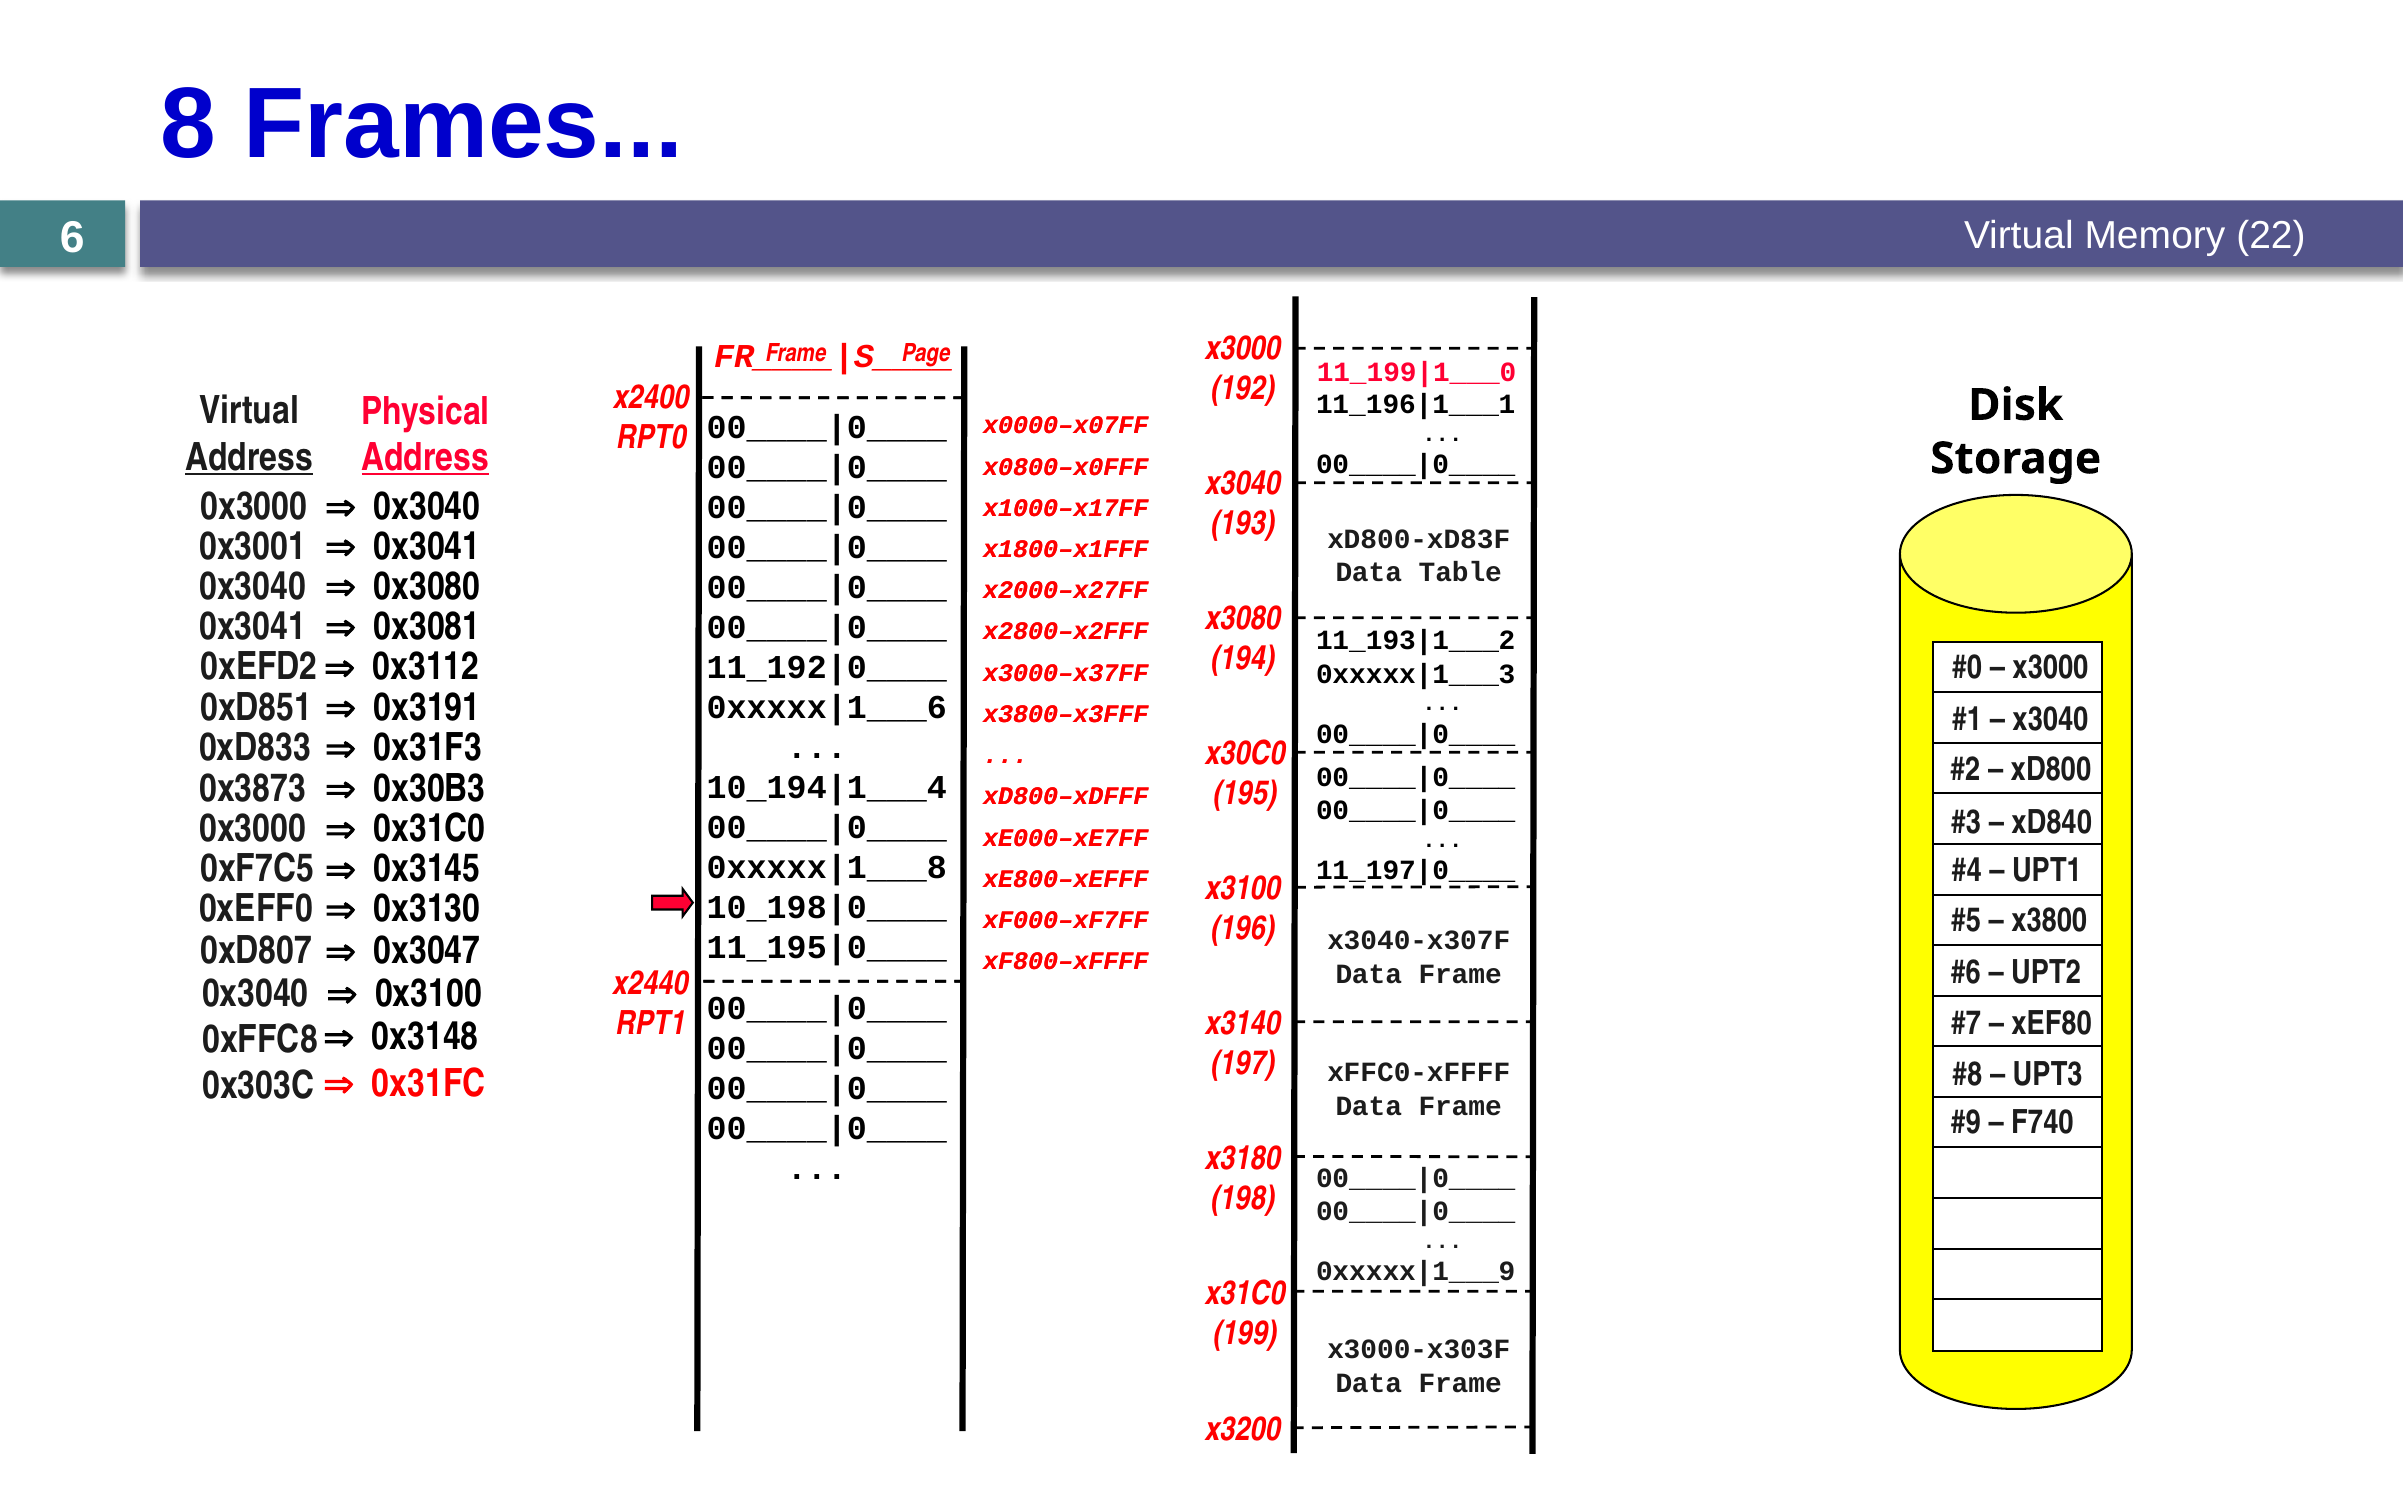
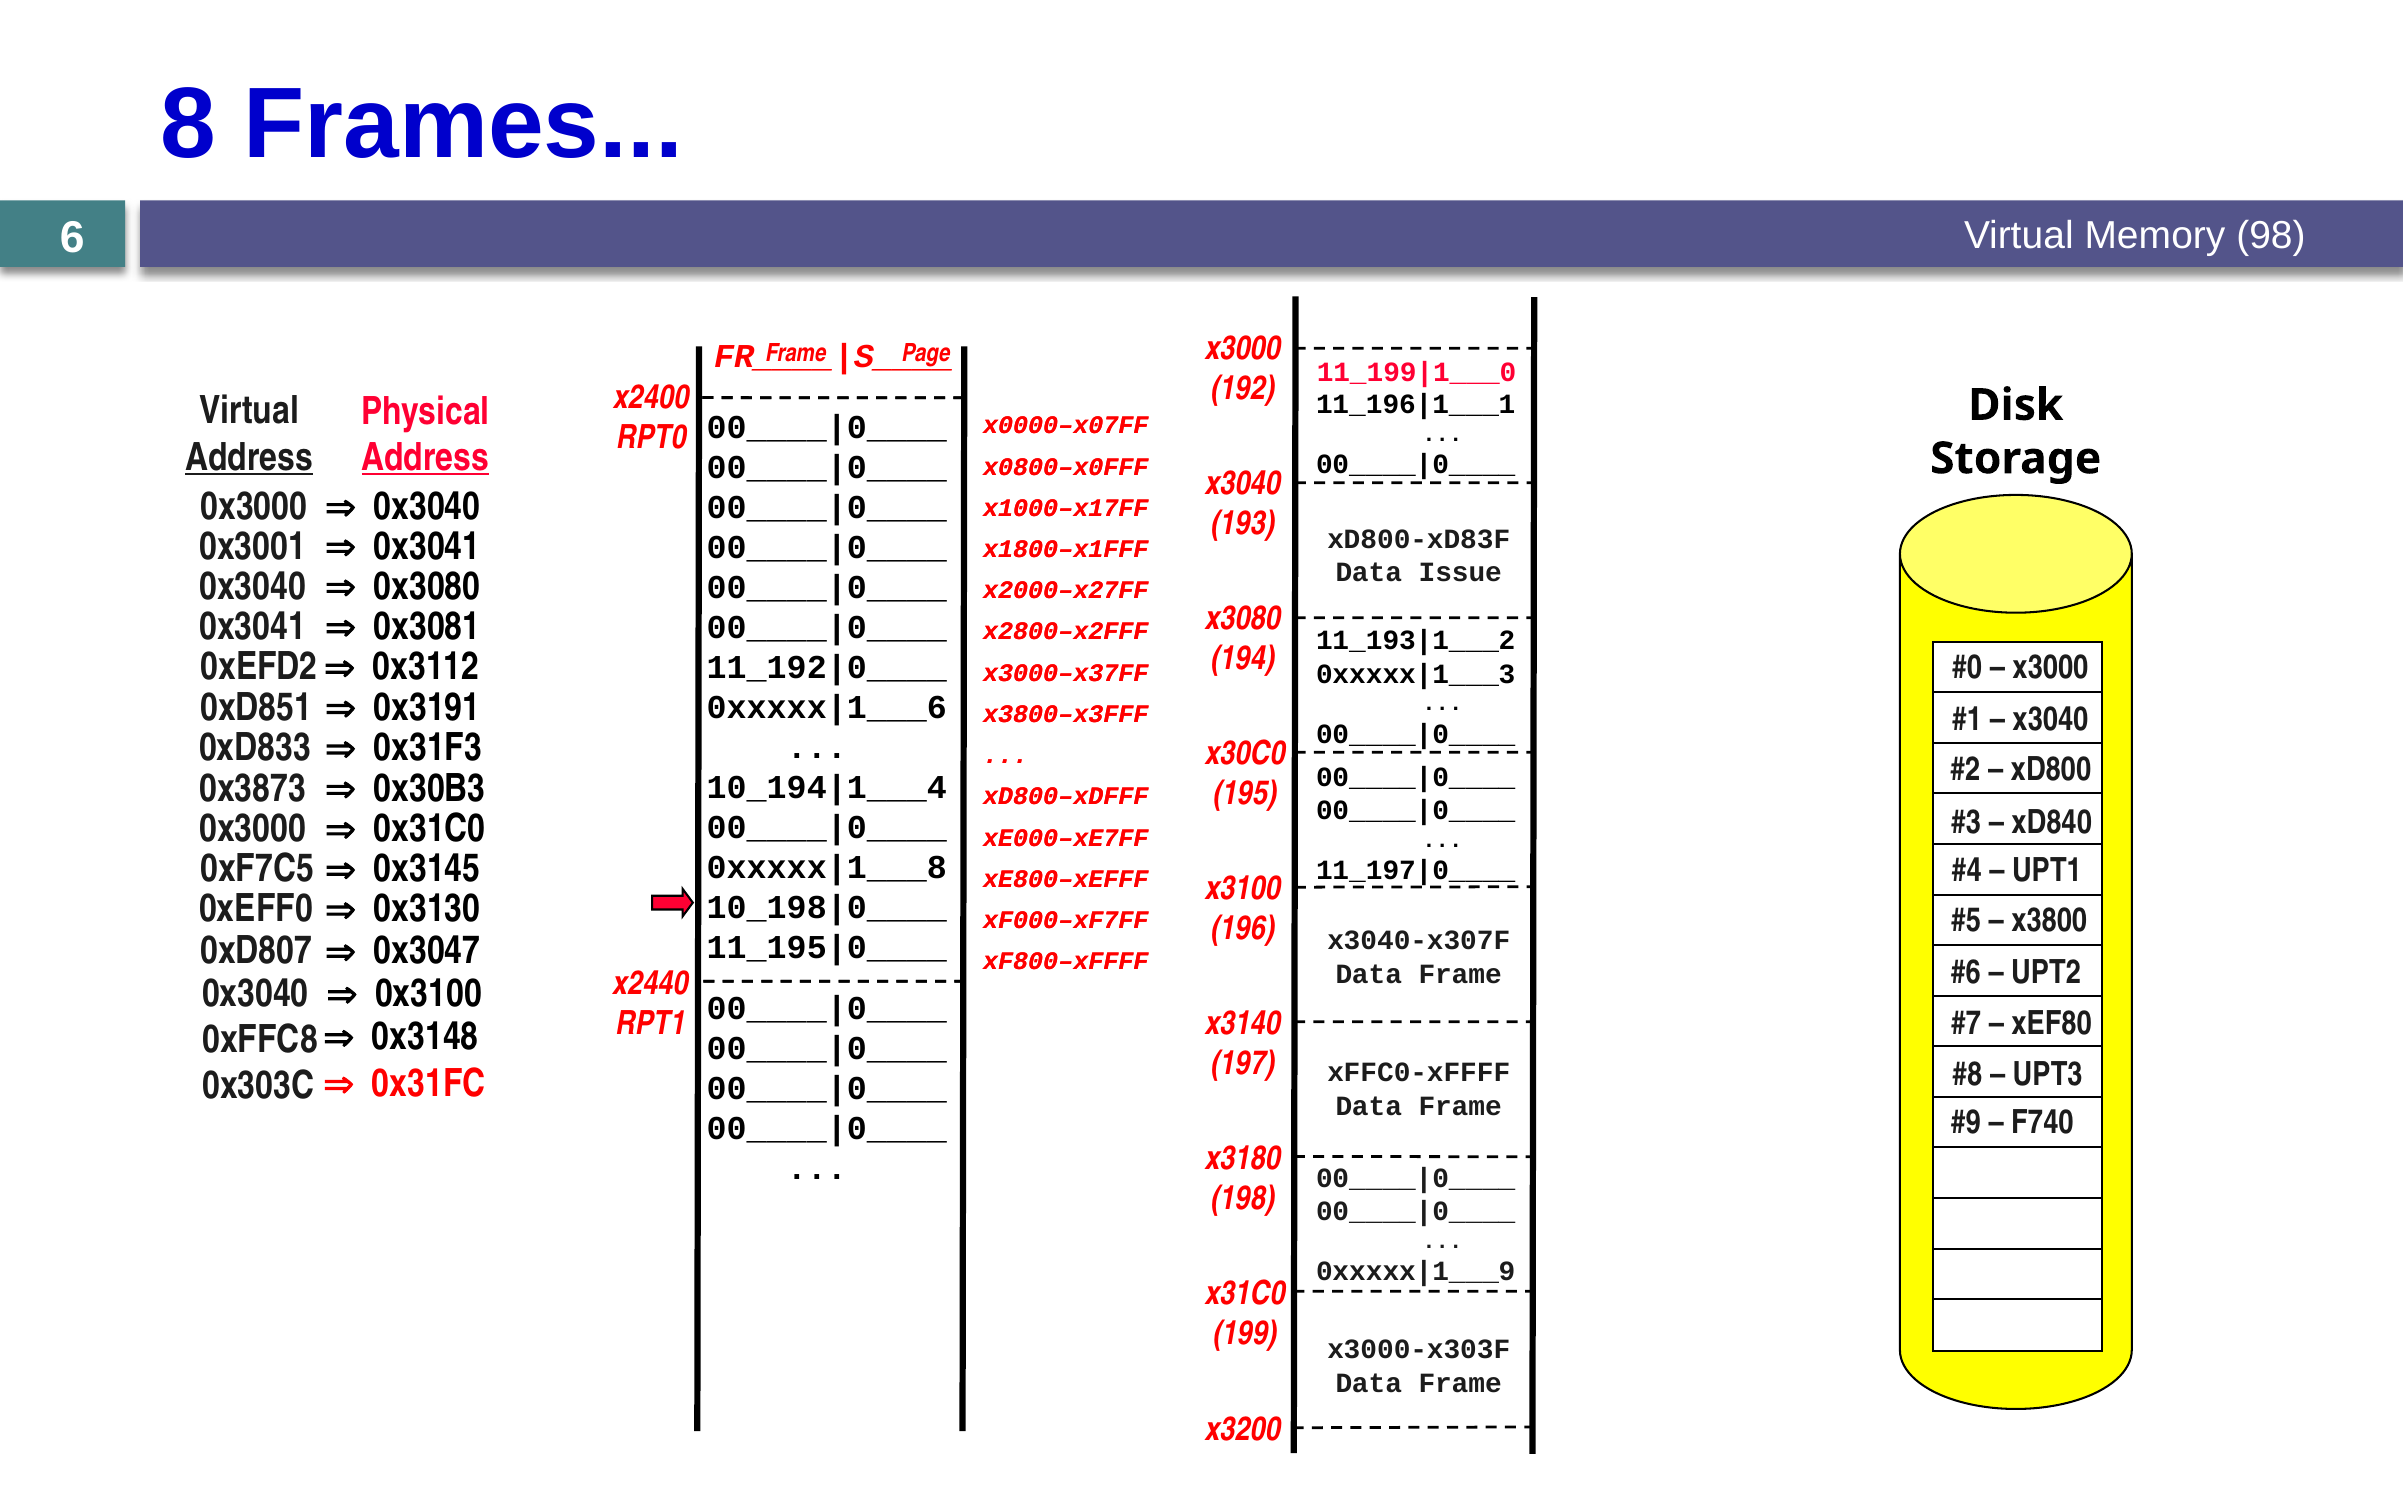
22: 22 -> 98 (2271, 235)
Table: Table -> Issue (1460, 572)
